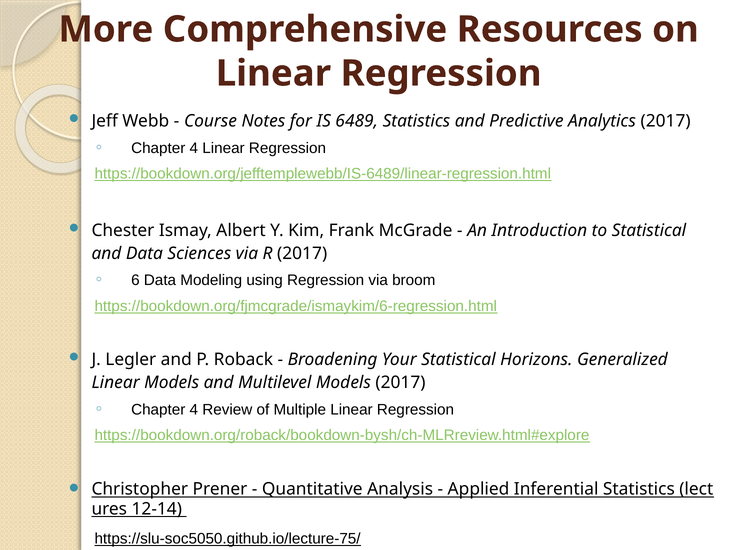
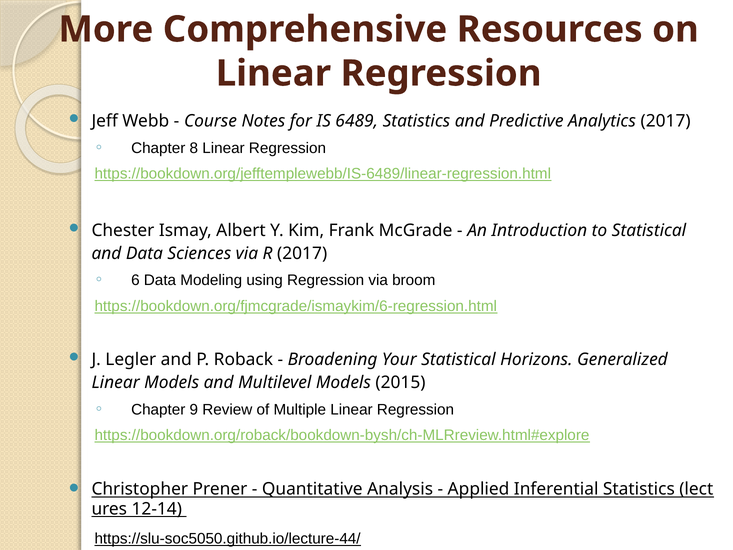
4: 4 -> 8 (194, 148)
Models 2017: 2017 -> 2015 (400, 382)
4: 4 -> 9 (194, 409)
https://slu-soc5050.github.io/lecture-75/: https://slu-soc5050.github.io/lecture-75/ -> https://slu-soc5050.github.io/lecture-44/ (228, 538)
